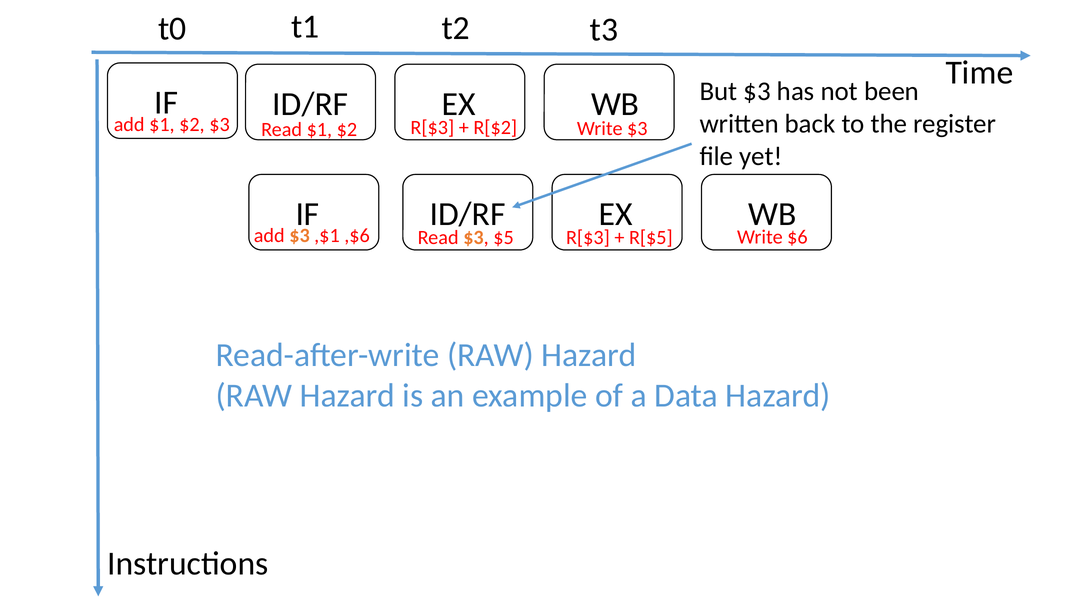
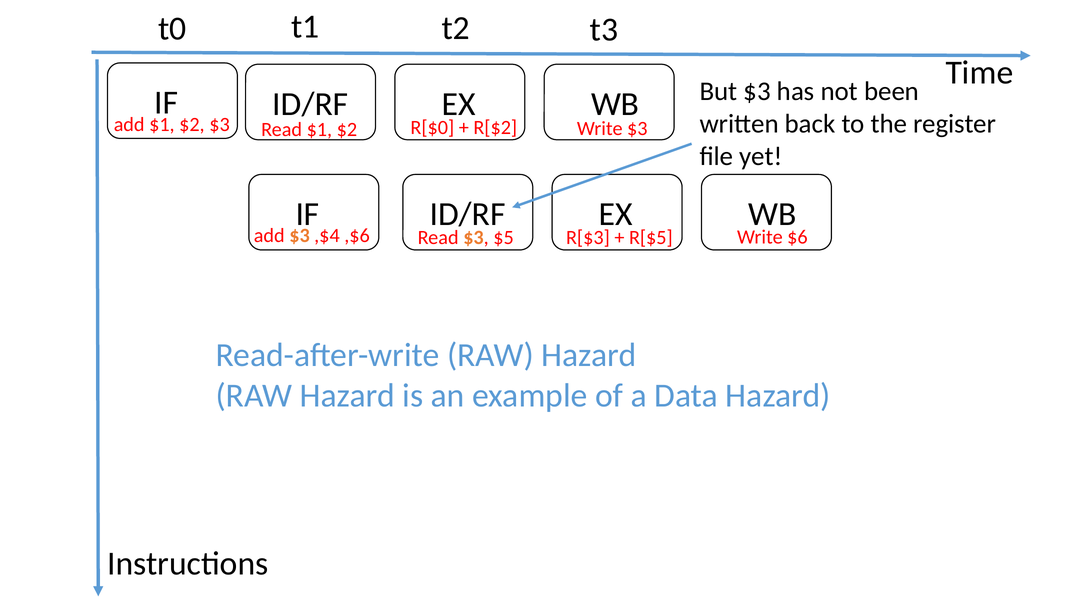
$2 R[$3: R[$3 -> R[$0 (432, 128)
,$1: ,$1 -> ,$4 (327, 236)
